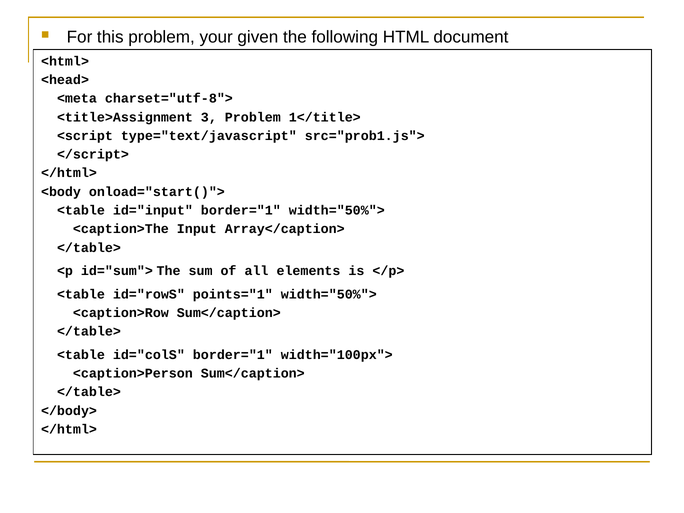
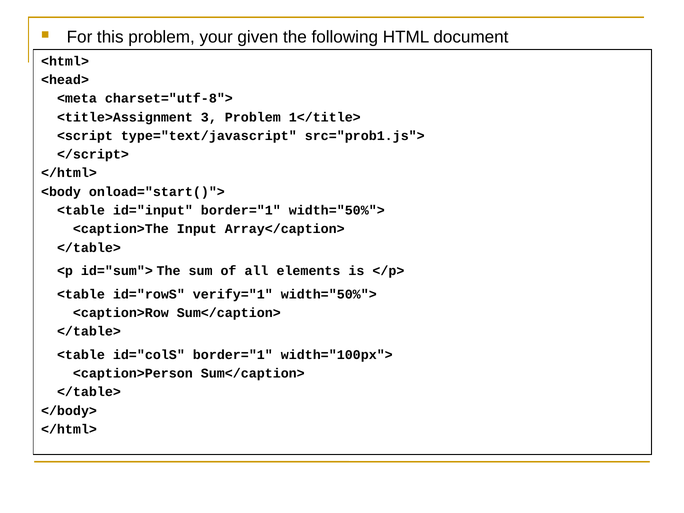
points="1: points="1 -> verify="1 (233, 294)
